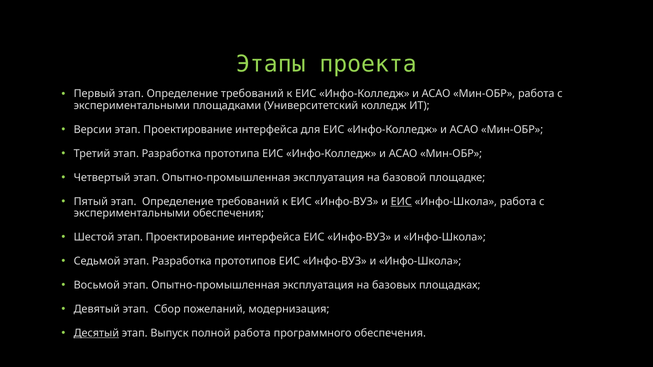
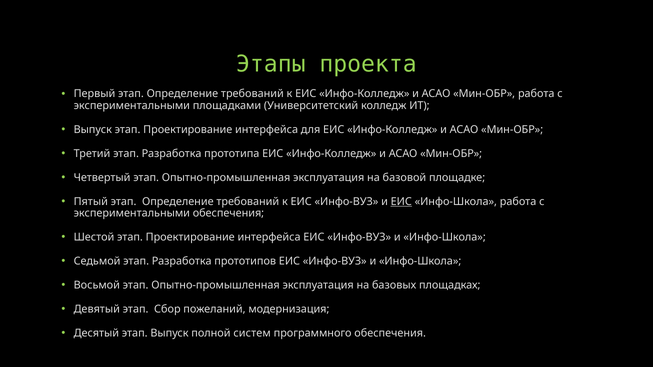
Версии: Версии -> Выпуск (93, 130)
Десятый underline: present -> none (96, 333)
полной работа: работа -> систем (252, 333)
